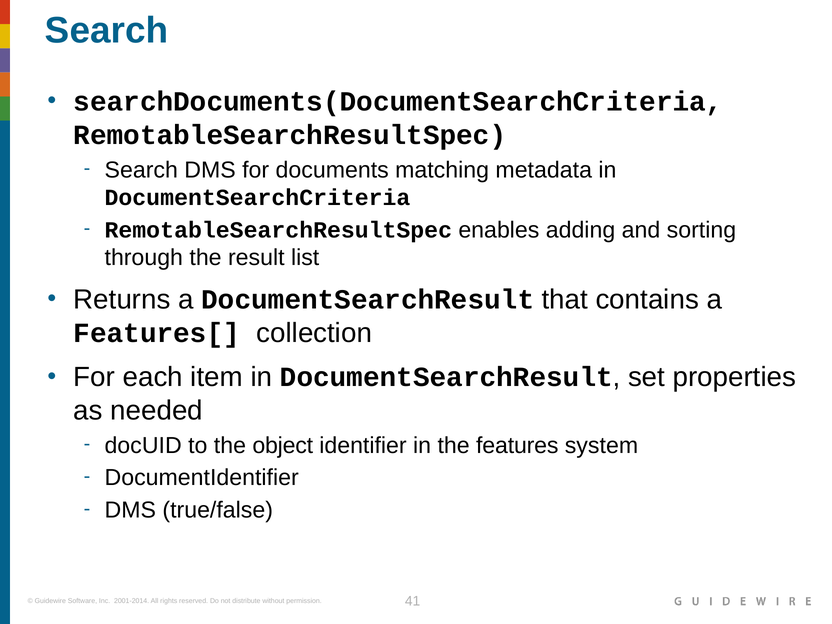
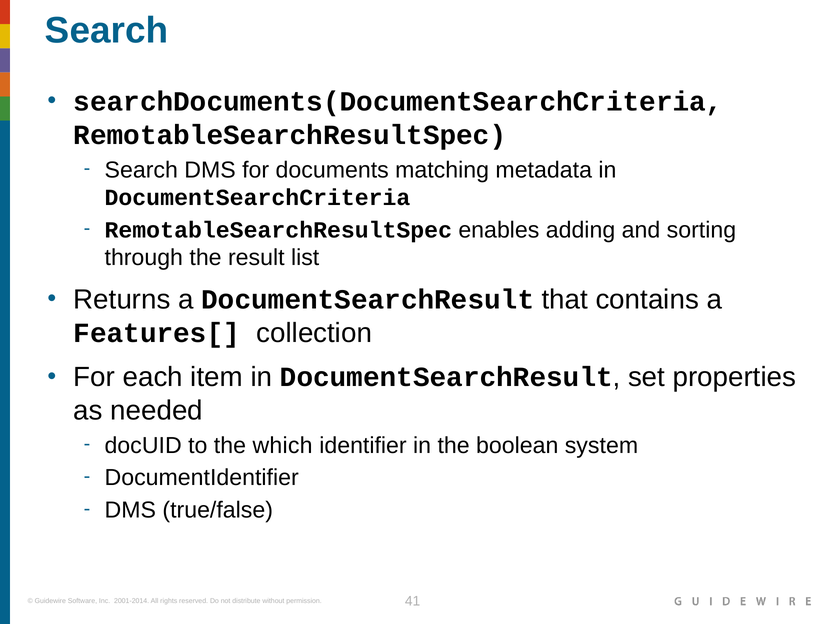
object: object -> which (283, 445)
features: features -> boolean (517, 445)
